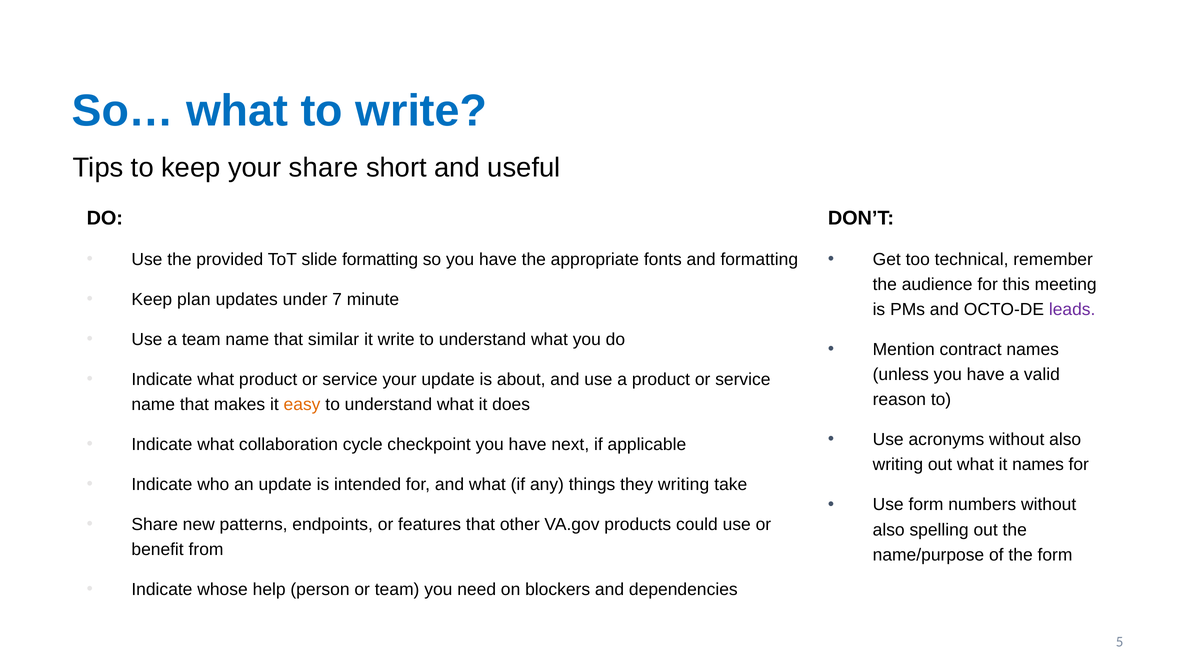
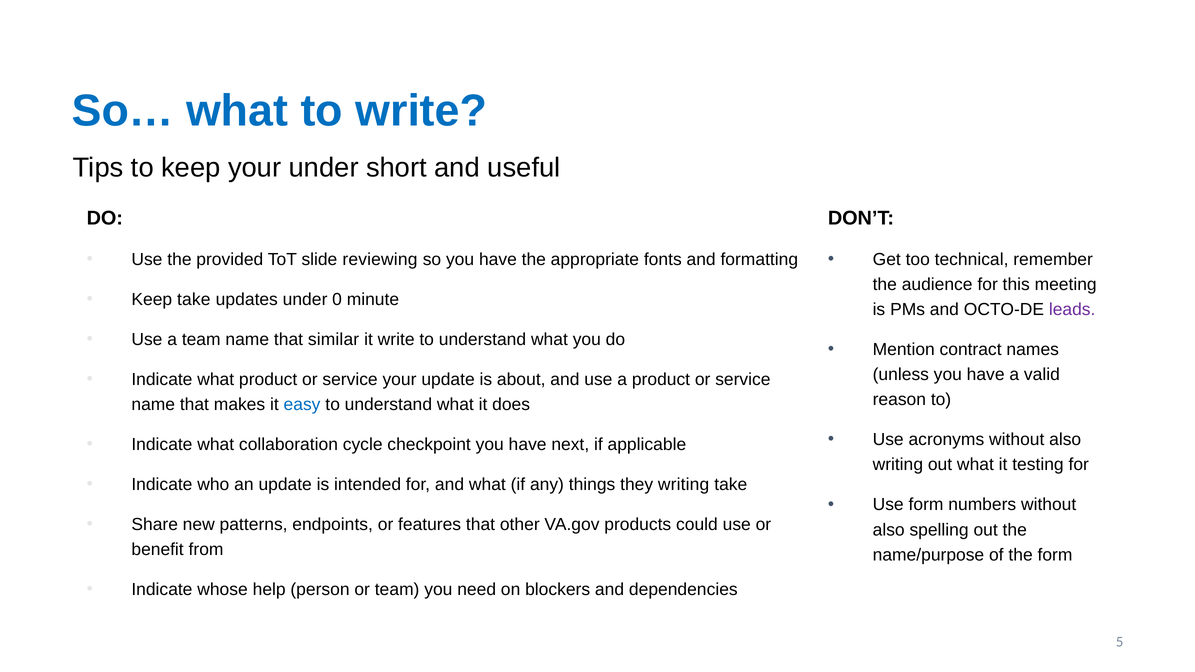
your share: share -> under (324, 168)
slide formatting: formatting -> reviewing (380, 259)
Keep plan: plan -> take (194, 299)
7: 7 -> 0 (337, 299)
easy colour: orange -> blue (302, 405)
it names: names -> testing (1038, 465)
